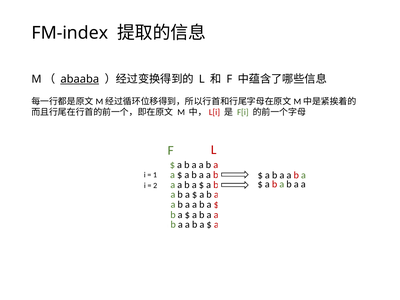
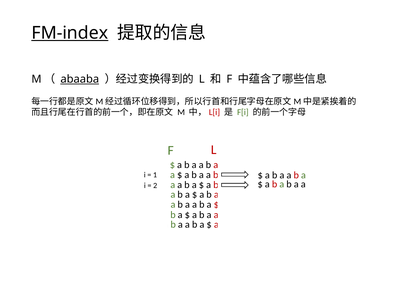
FM-index underline: none -> present (70, 33)
